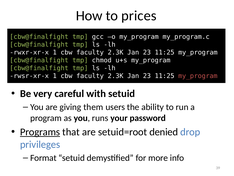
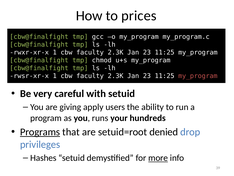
them: them -> apply (93, 107)
password: password -> hundreds (148, 118)
Format: Format -> Hashes (43, 158)
more underline: none -> present (158, 158)
